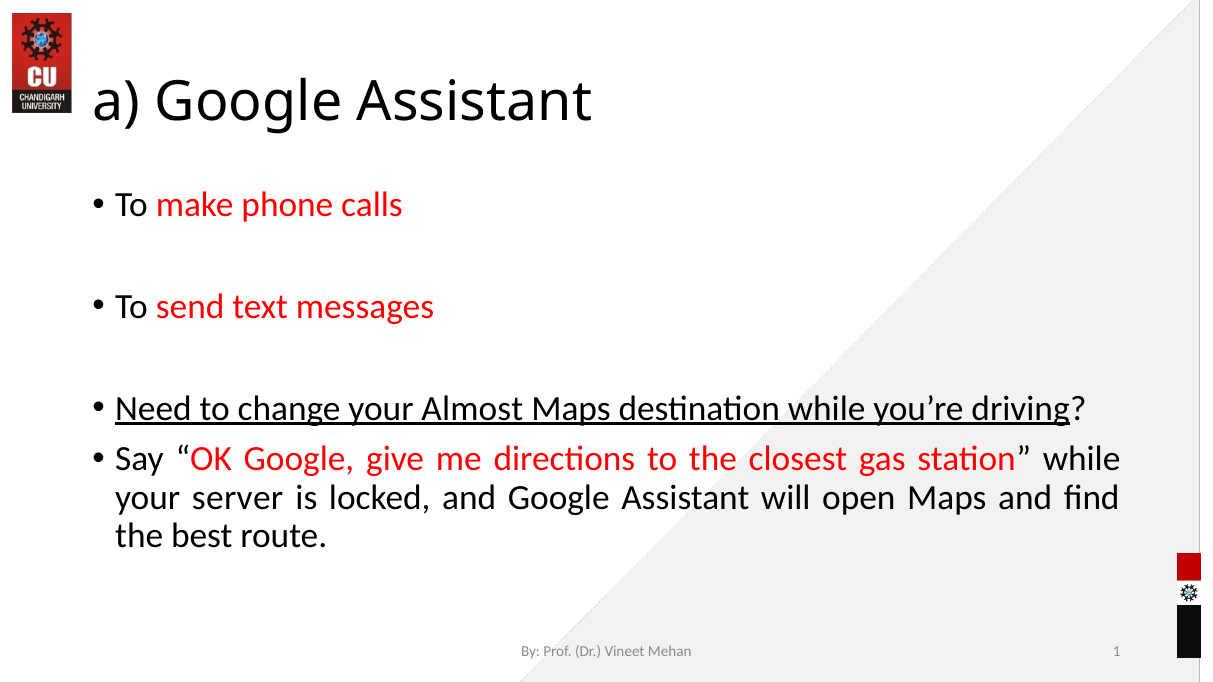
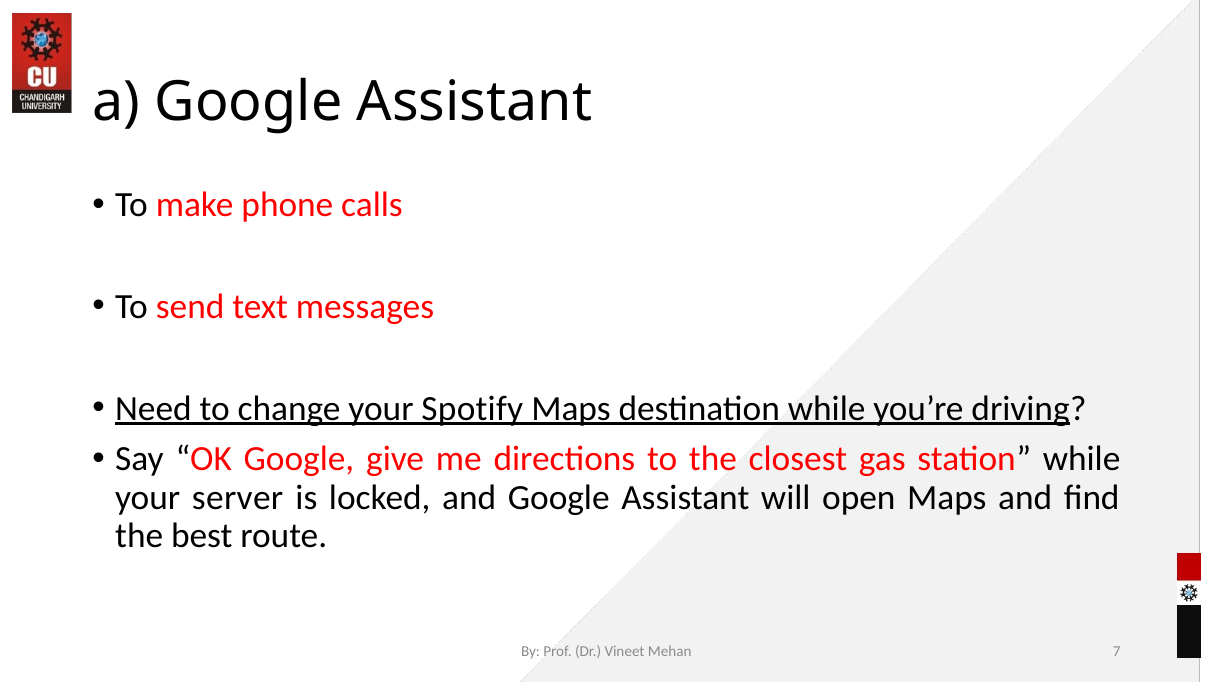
Almost: Almost -> Spotify (472, 409)
1: 1 -> 7 (1117, 651)
